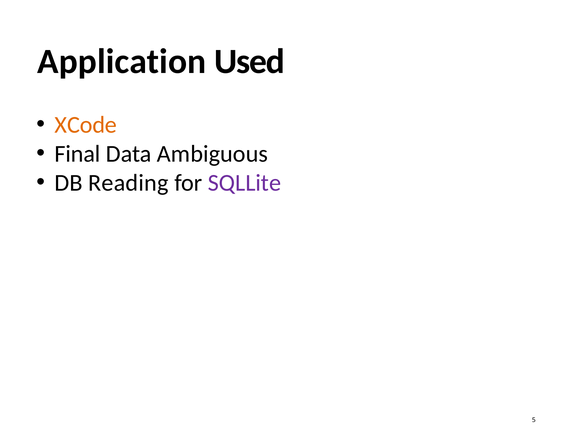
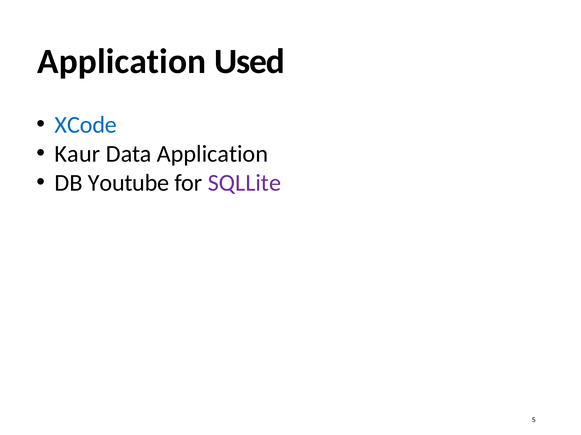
XCode colour: orange -> blue (86, 125)
Final: Final -> Kaur (77, 154)
Data Ambiguous: Ambiguous -> Application (212, 154)
Reading: Reading -> Youtube (129, 183)
